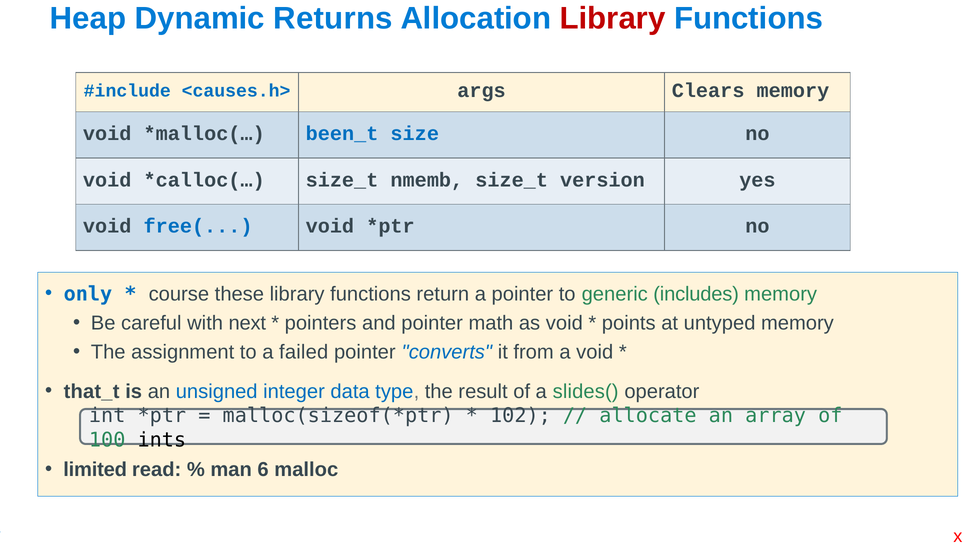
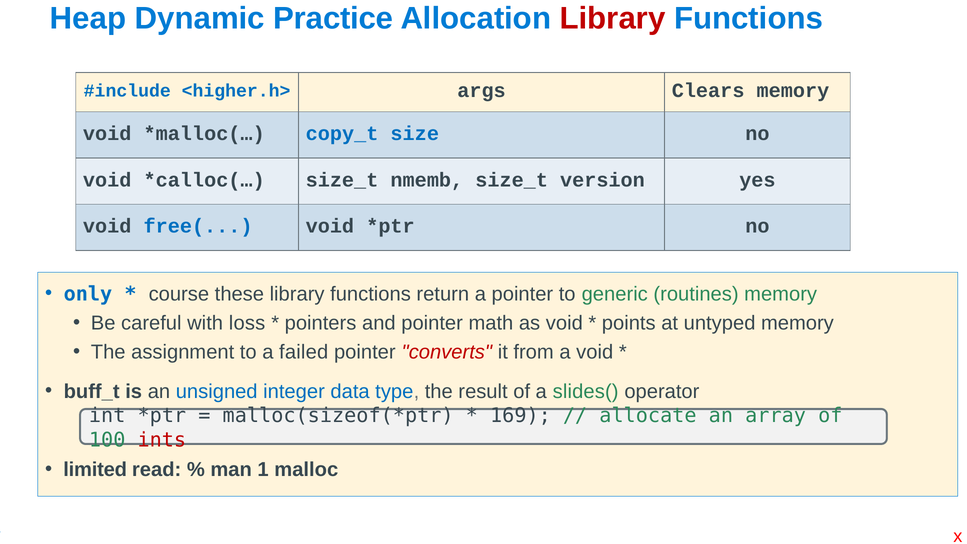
Returns: Returns -> Practice (333, 19)
<causes.h>: <causes.h> -> <higher.h> (236, 91)
been_t: been_t -> copy_t (342, 134)
includes: includes -> routines (696, 294)
next: next -> loss (247, 323)
converts colour: blue -> red (447, 352)
that_t: that_t -> buff_t (92, 391)
102: 102 -> 169 (520, 416)
ints colour: black -> red (162, 440)
6: 6 -> 1 (263, 470)
